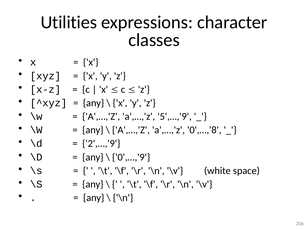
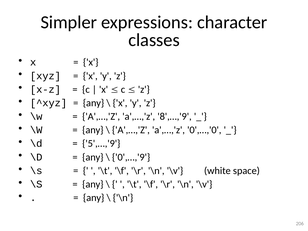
Utilities: Utilities -> Simpler (69, 22)
5',…,'9: 5',…,'9 -> 8',…,'9 (175, 117)
0',…,'8: 0',…,'8 -> 0',…,'0 (204, 130)
2',…,'9: 2',…,'9 -> 5',…,'9 (101, 144)
